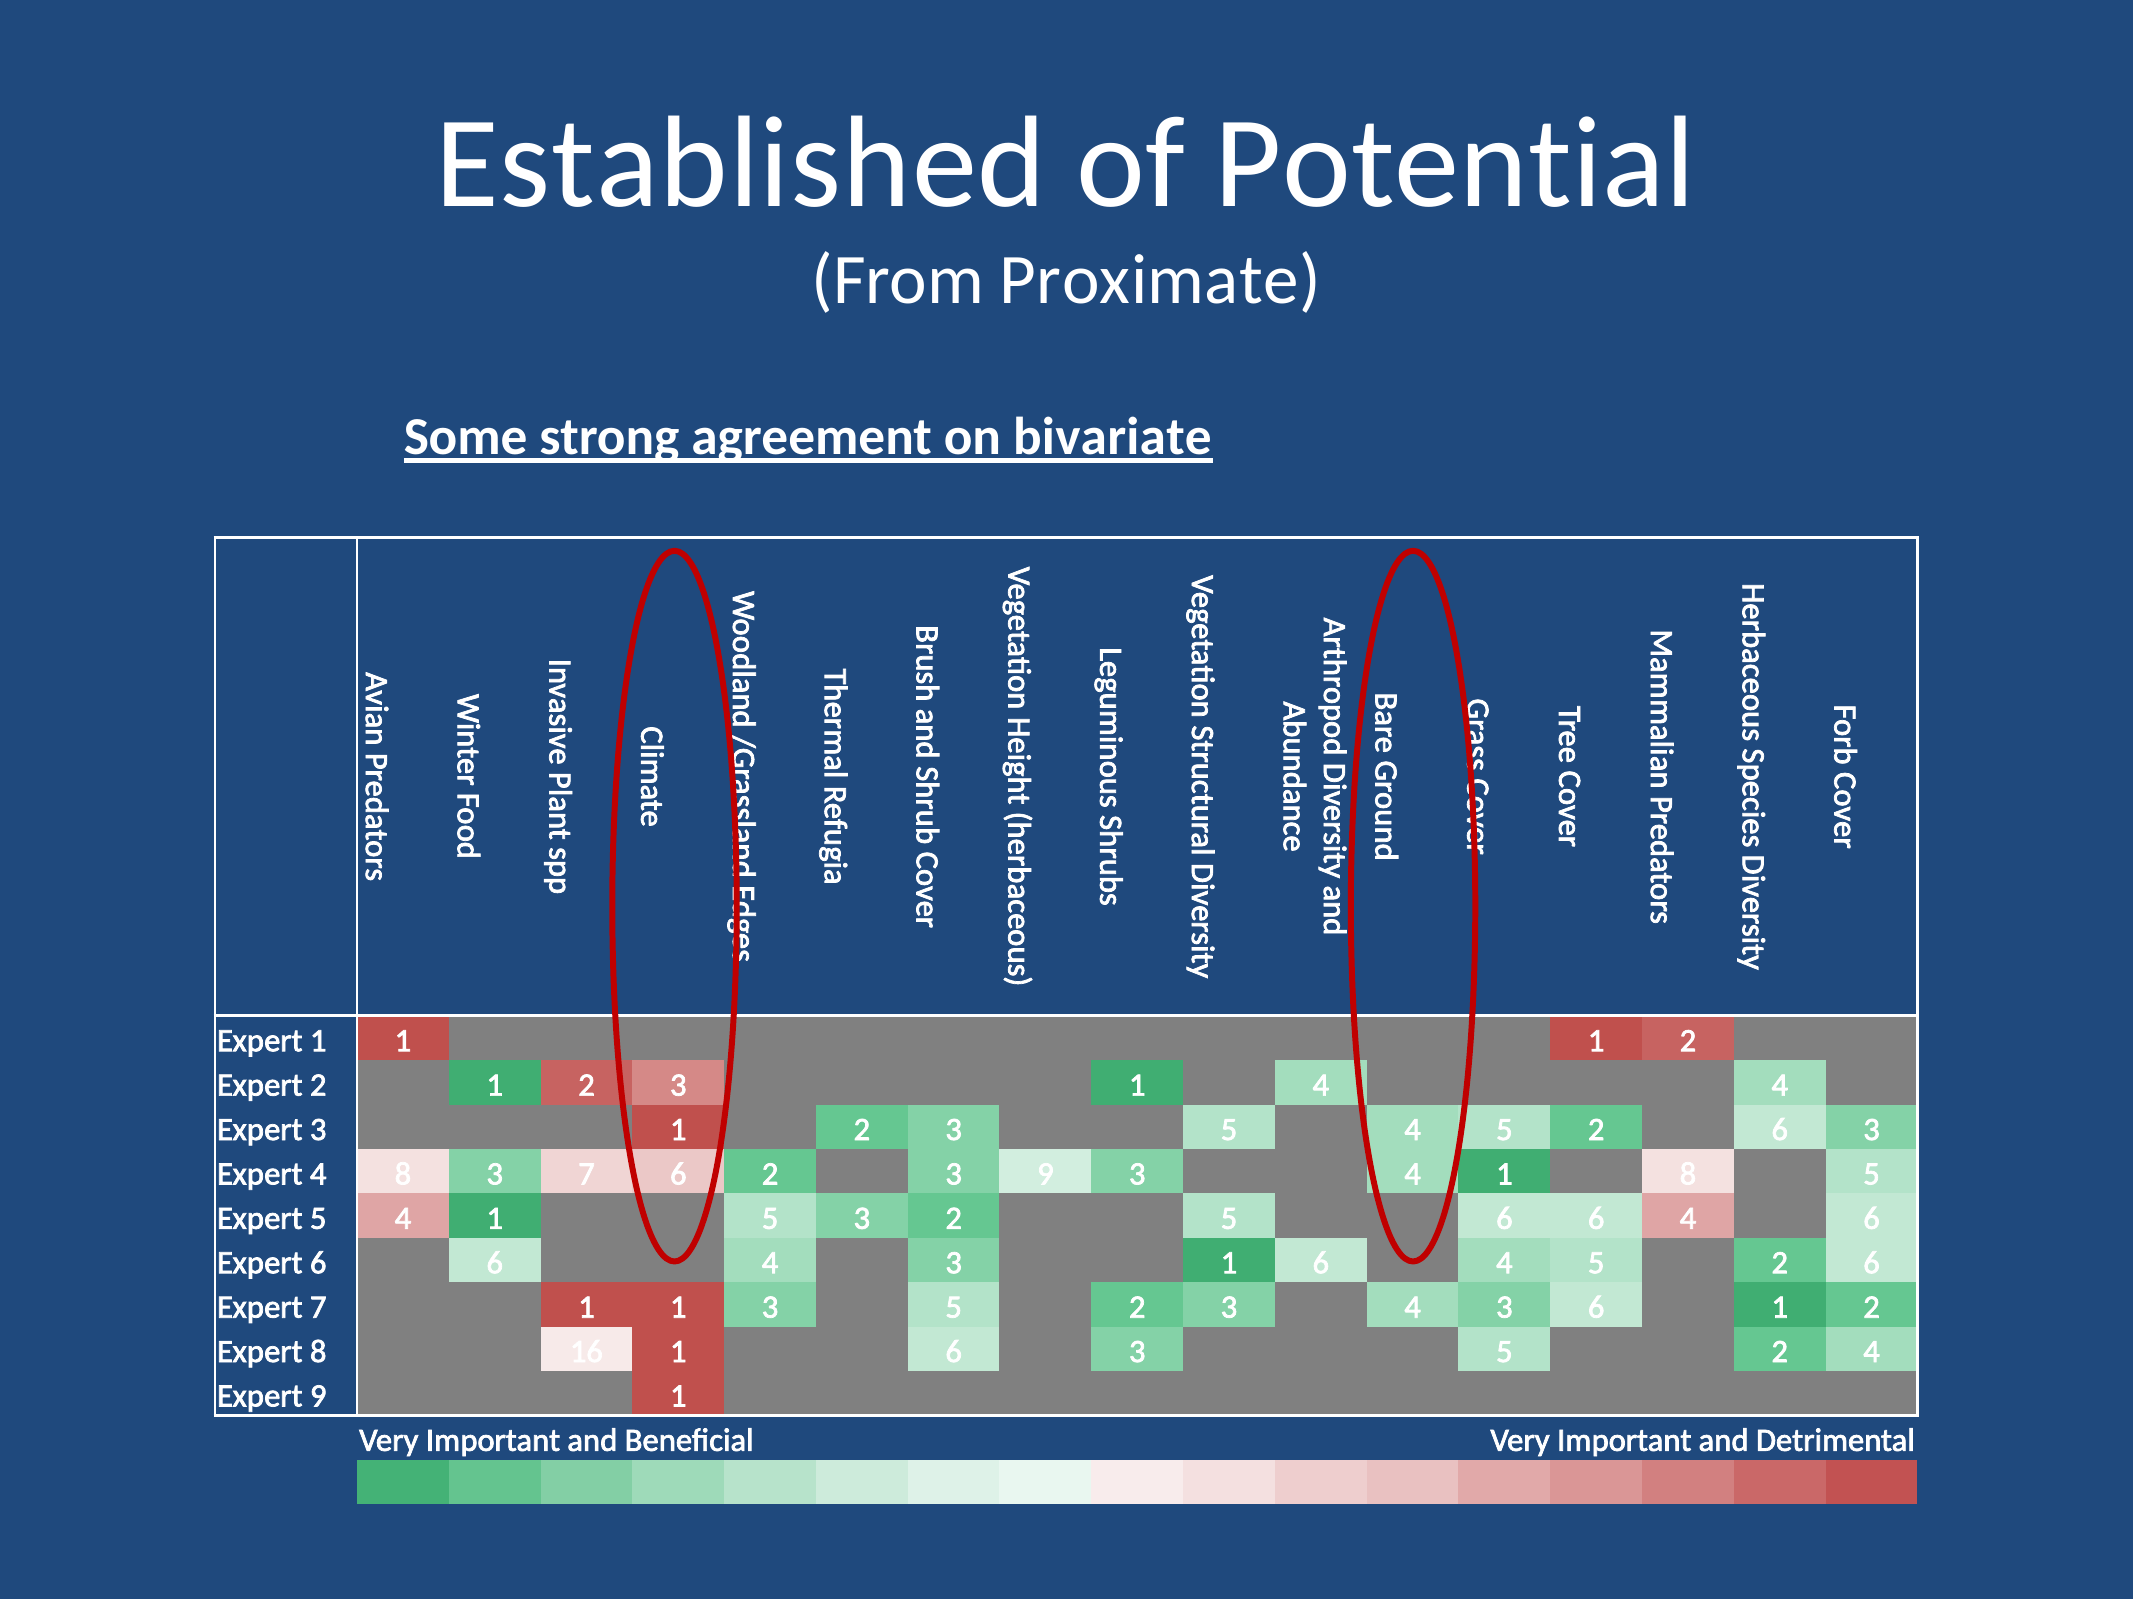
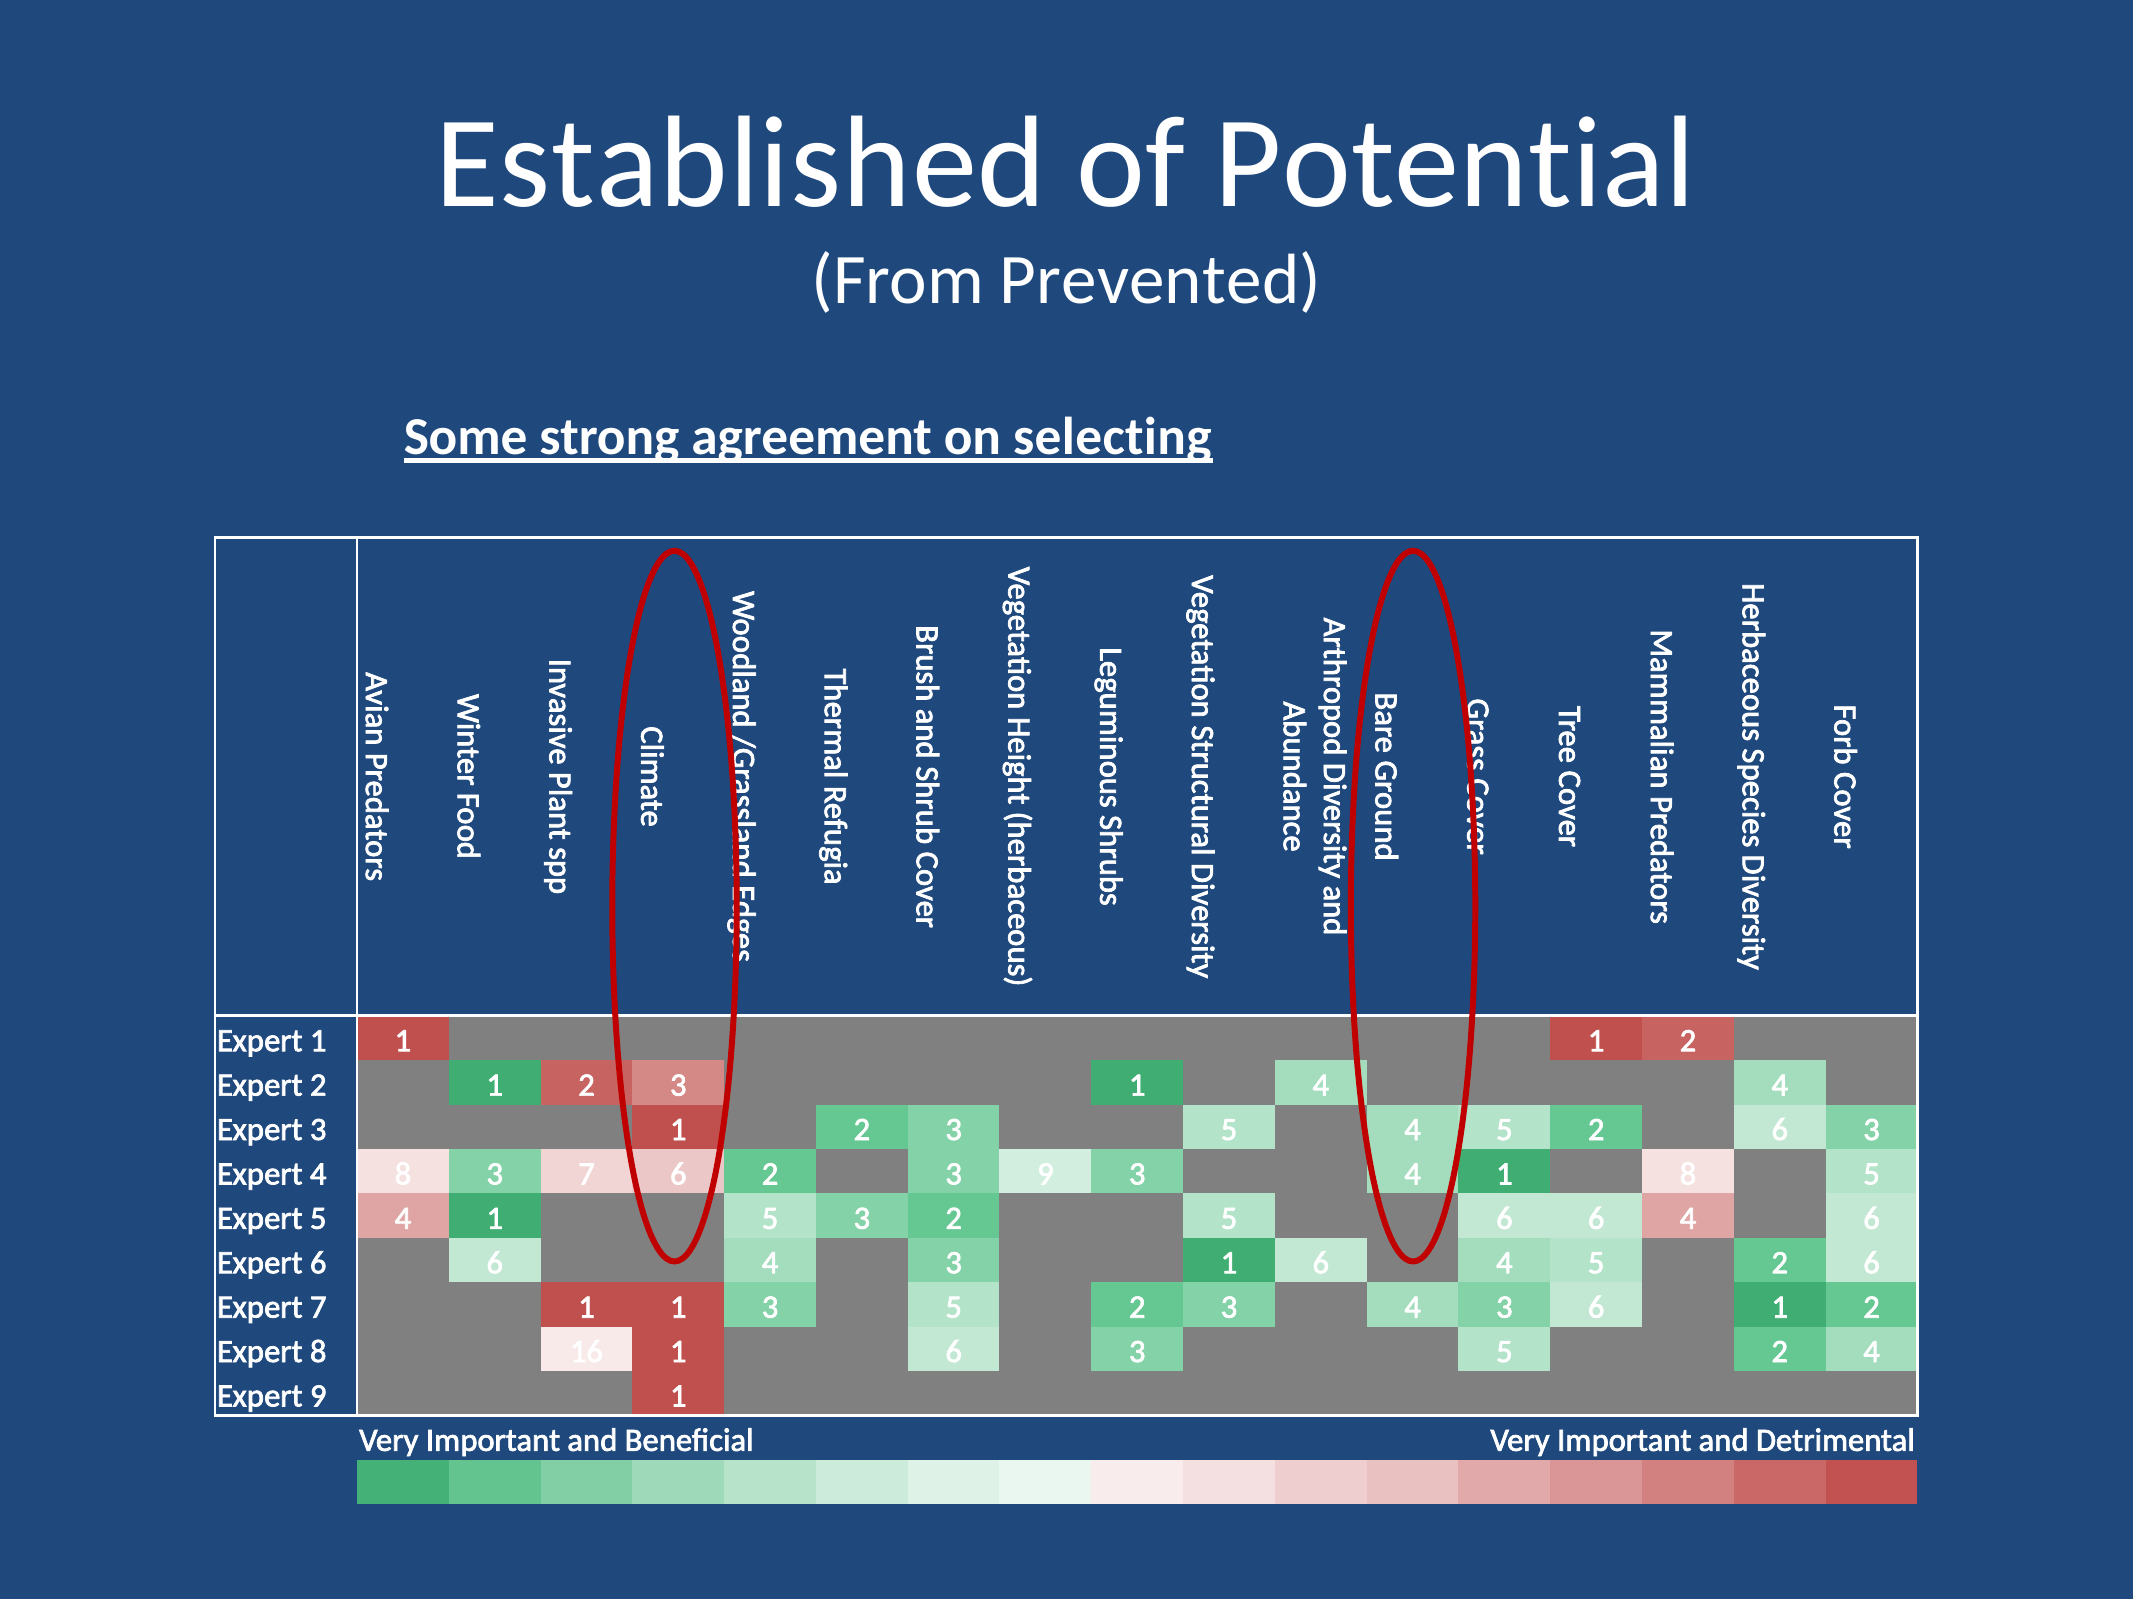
Proximate: Proximate -> Prevented (1160, 281)
bivariate: bivariate -> selecting (1112, 437)
